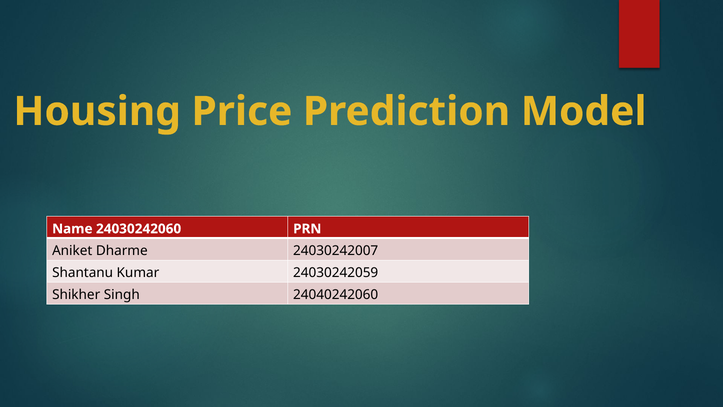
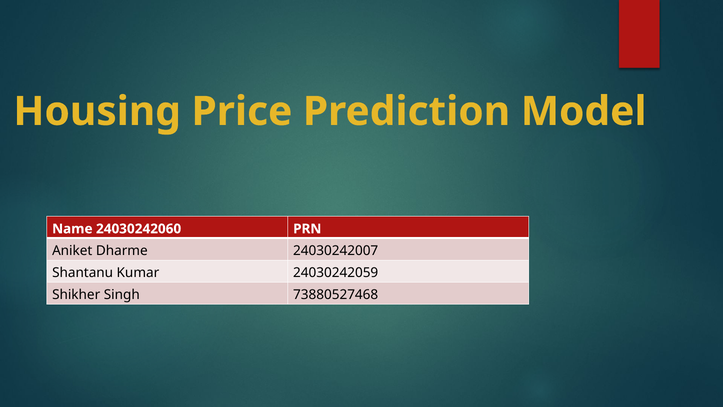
24040242060: 24040242060 -> 73880527468 (336, 295)
